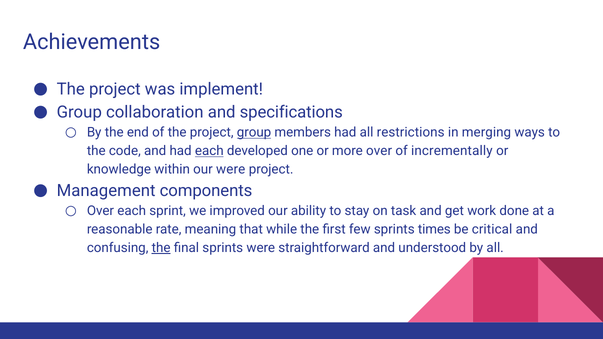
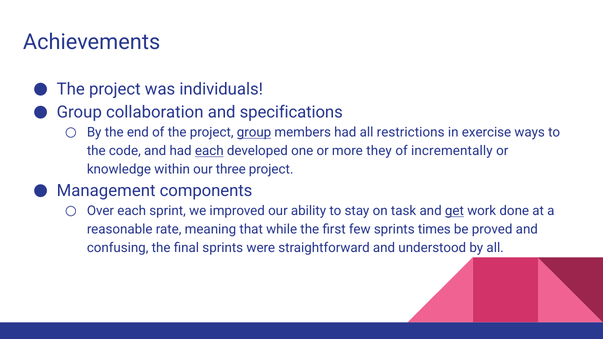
implement: implement -> individuals (221, 89)
merging: merging -> exercise (487, 133)
more over: over -> they (379, 151)
our were: were -> three (231, 170)
get underline: none -> present (454, 211)
critical: critical -> proved (492, 230)
the underline: present -> none (161, 248)
